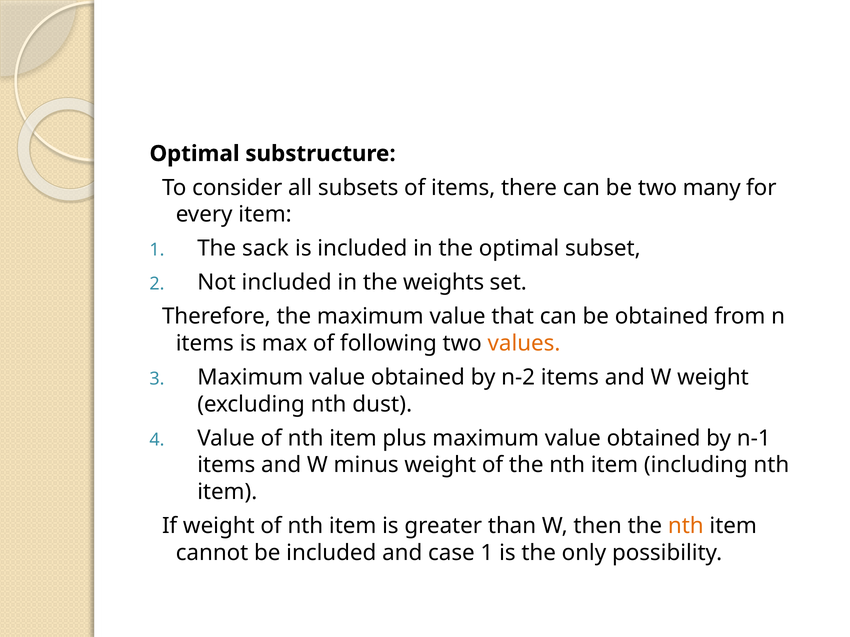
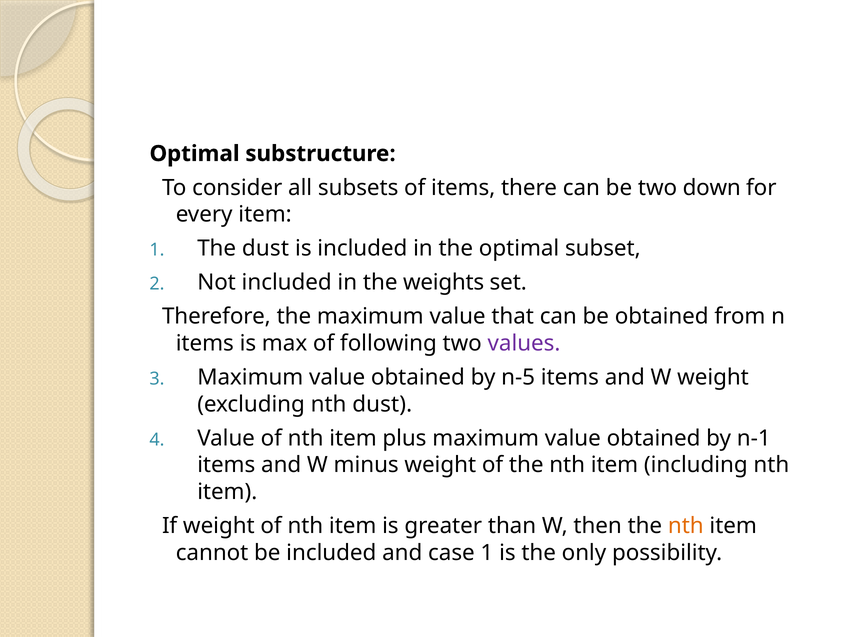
many: many -> down (712, 188)
The sack: sack -> dust (265, 249)
values colour: orange -> purple (524, 344)
n-2: n-2 -> n-5 (518, 378)
